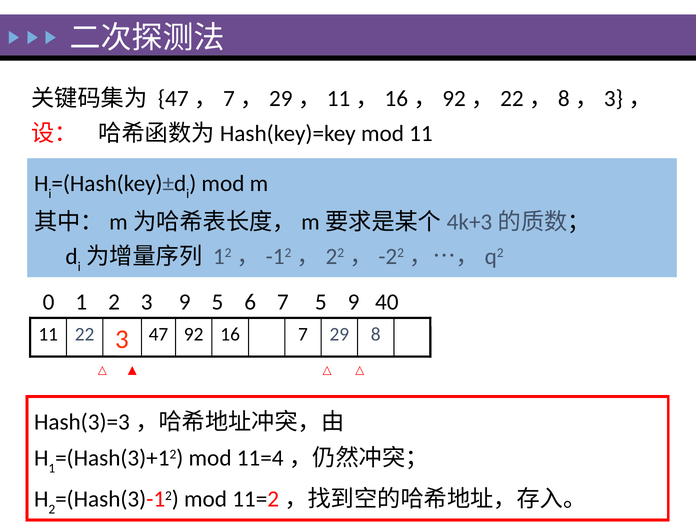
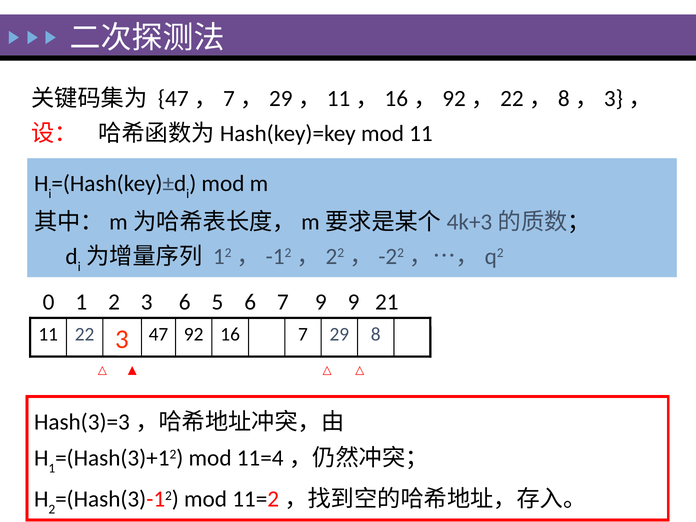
3 9: 9 -> 6 (185, 302)
7 5: 5 -> 9 (321, 302)
40: 40 -> 21 (387, 302)
